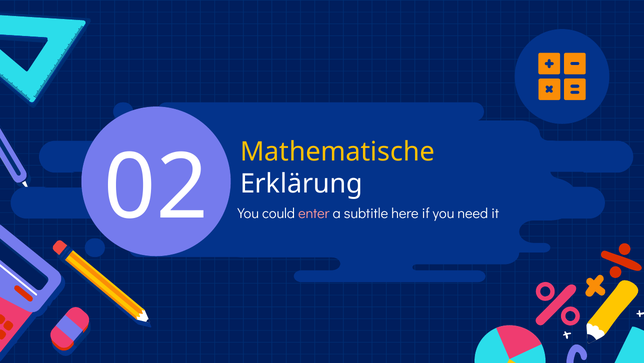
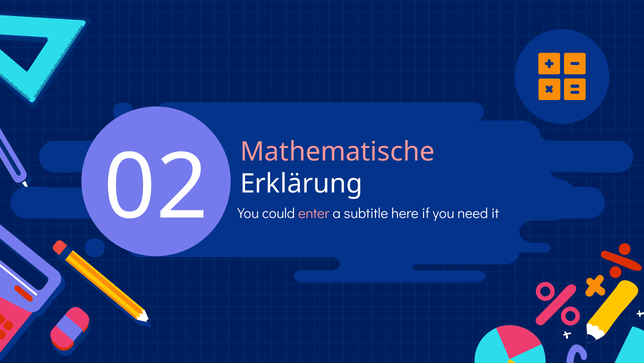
Mathematische colour: yellow -> pink (337, 151)
